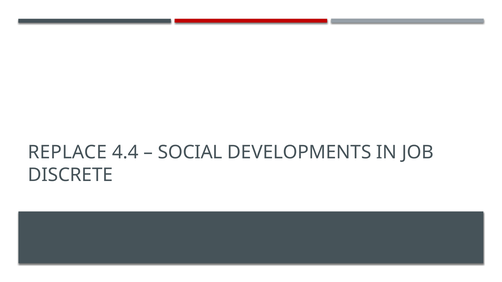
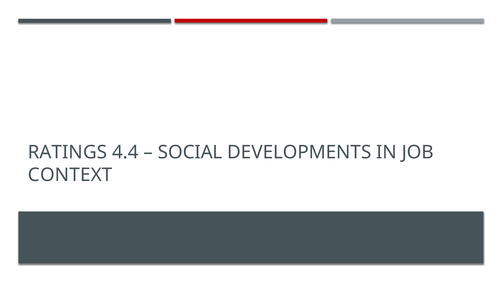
REPLACE: REPLACE -> RATINGS (67, 153)
DISCRETE: DISCRETE -> CONTEXT (70, 175)
